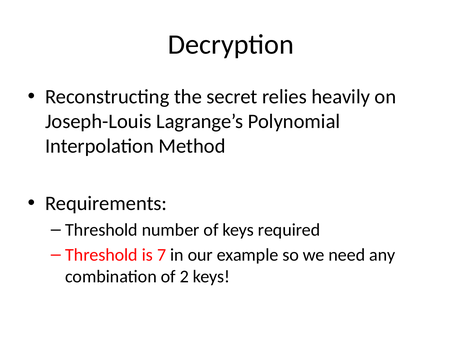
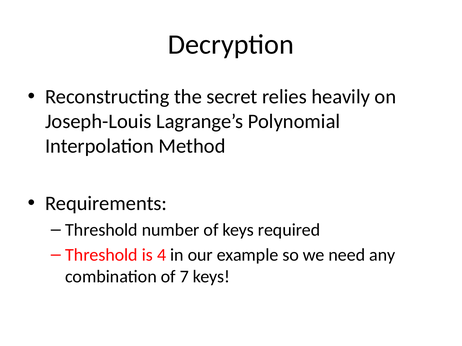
7: 7 -> 4 (162, 255)
2: 2 -> 7 (184, 277)
